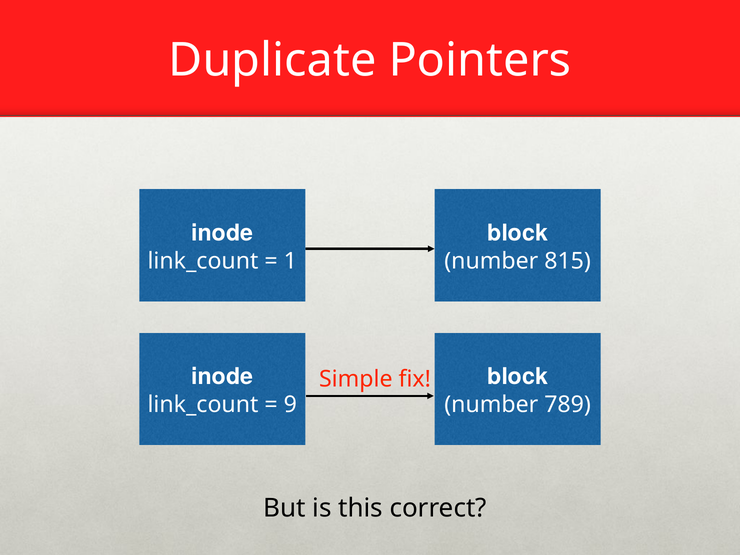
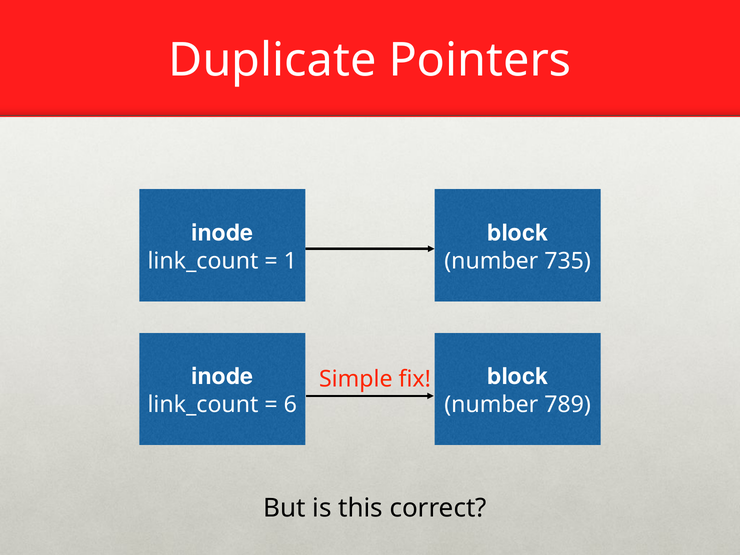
815: 815 -> 735 (568, 261)
9: 9 -> 6 (290, 404)
